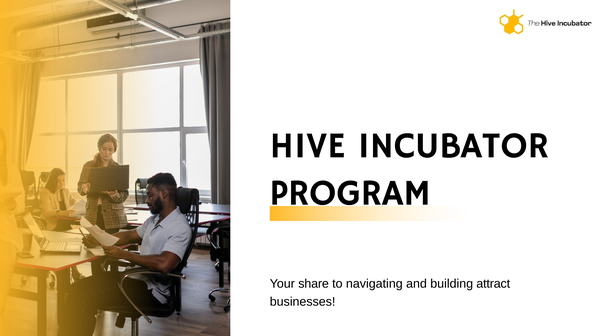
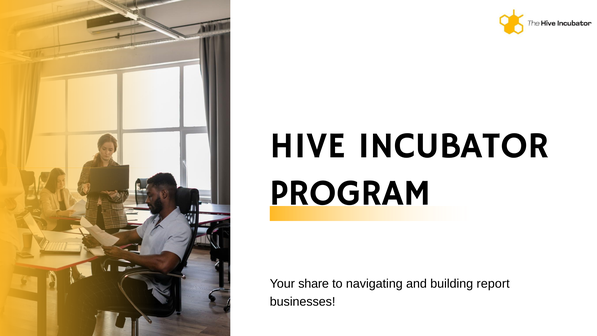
attract: attract -> report (493, 284)
